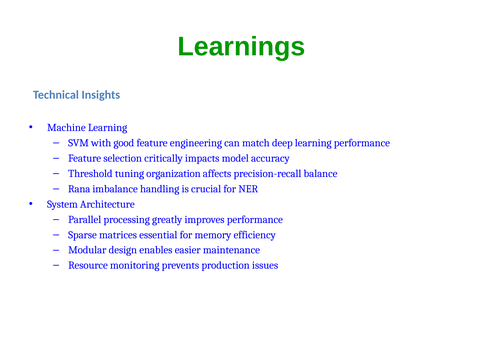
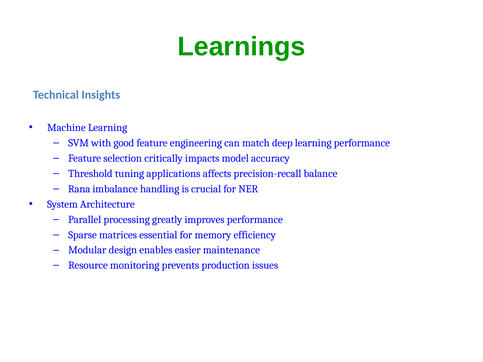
organization: organization -> applications (173, 174)
